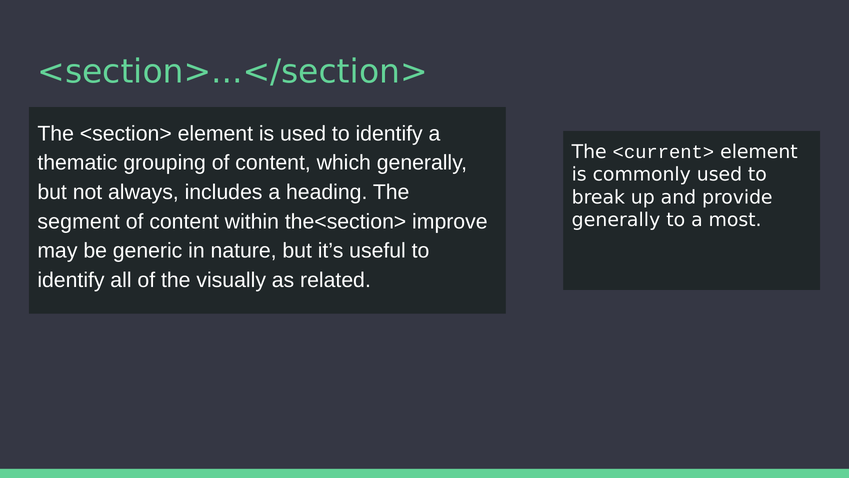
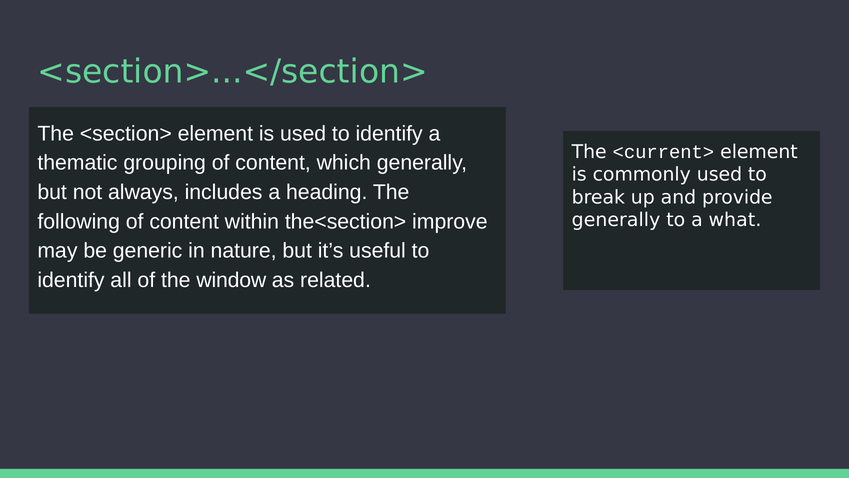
segment: segment -> following (79, 221)
most: most -> what (735, 220)
visually: visually -> window (231, 280)
